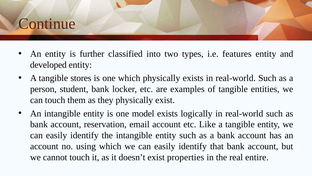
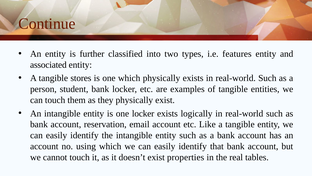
developed: developed -> associated (48, 65)
one model: model -> locker (143, 113)
entire: entire -> tables (257, 157)
